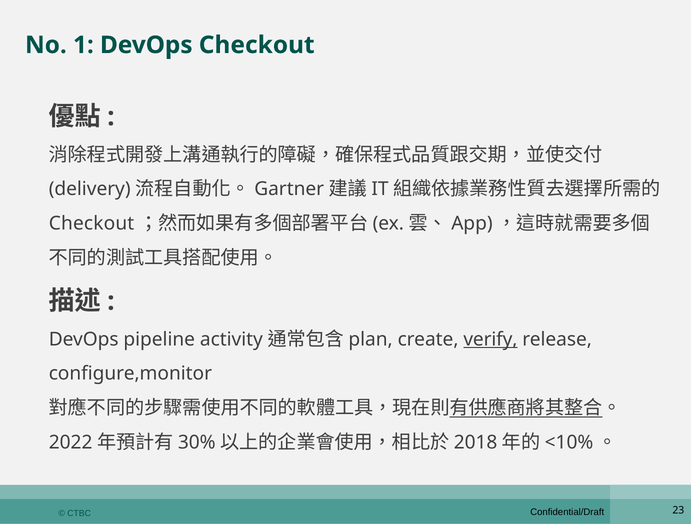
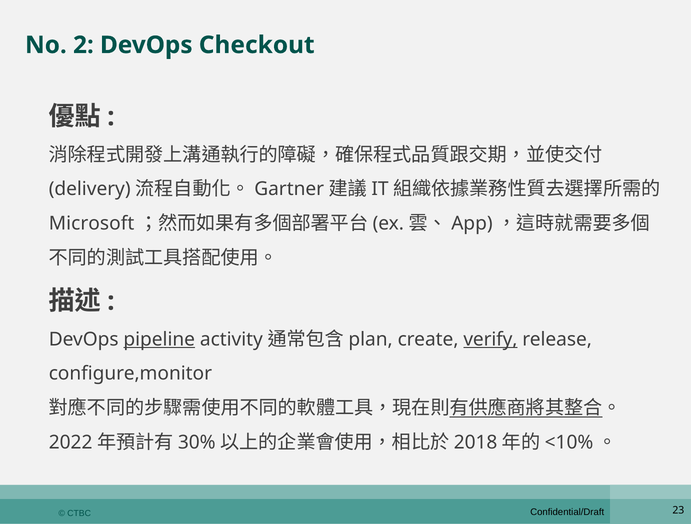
1: 1 -> 2 (83, 45)
Checkout: Checkout -> Microsoft (92, 224)
pipeline underline: none -> present (159, 339)
